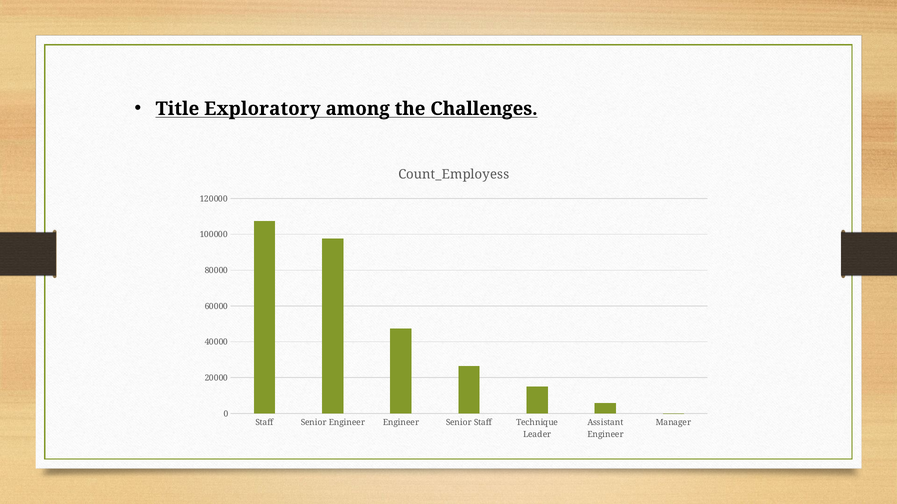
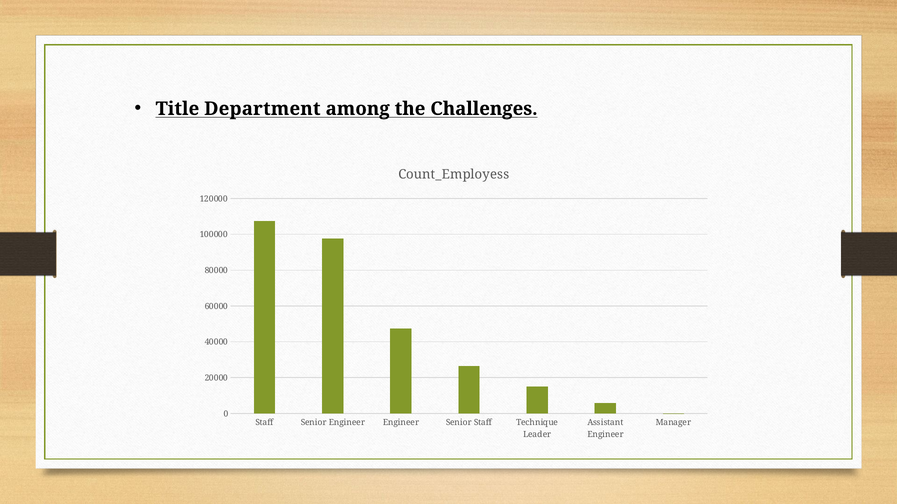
Exploratory: Exploratory -> Department (262, 109)
